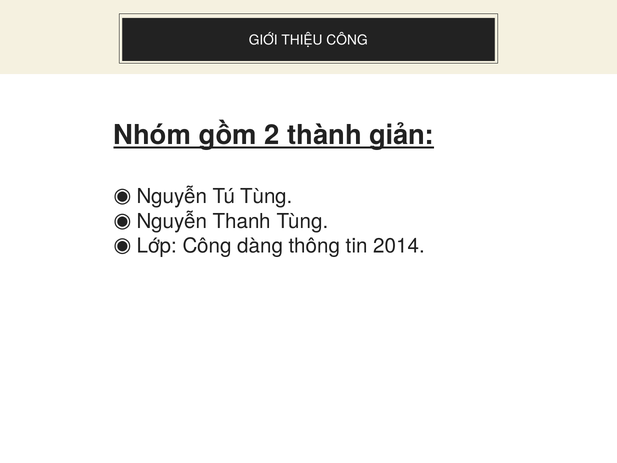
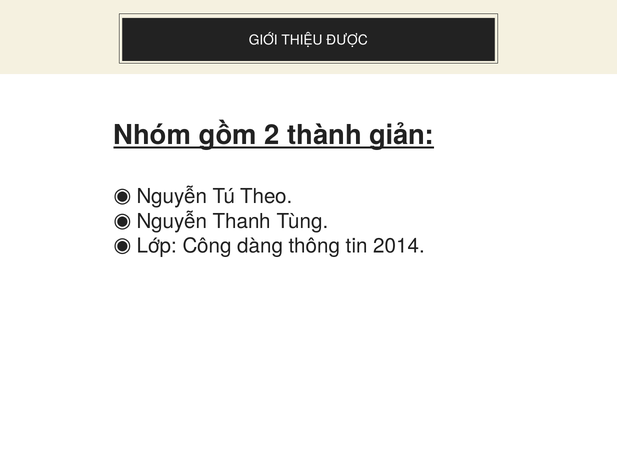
THIỆU CÔNG: CÔNG -> ĐƯỢC (347, 40)
Tú Tùng: Tùng -> Theo (266, 196)
